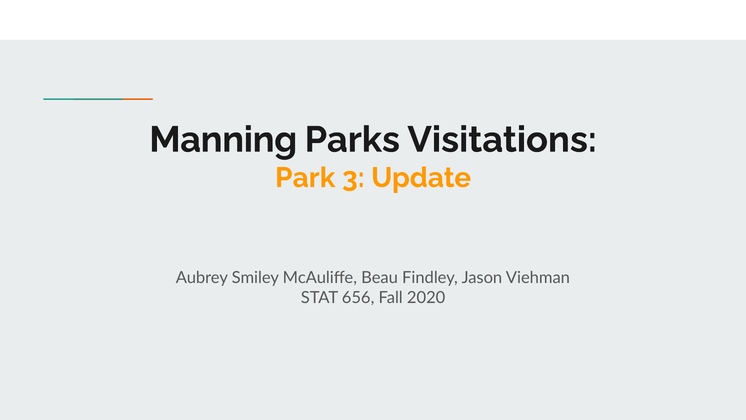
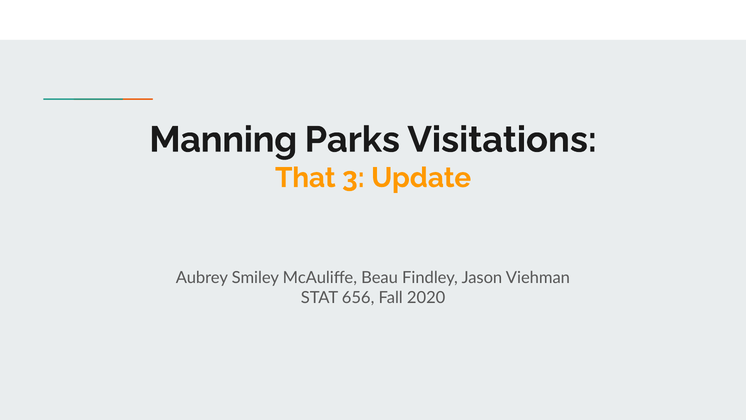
Park: Park -> That (305, 178)
